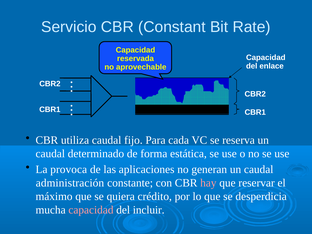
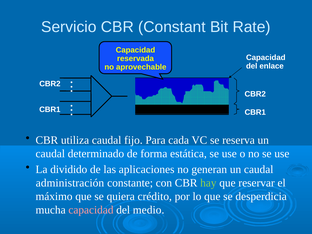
provoca: provoca -> dividido (69, 169)
hay colour: pink -> light green (208, 183)
incluir: incluir -> medio (149, 210)
